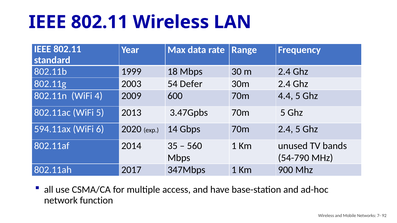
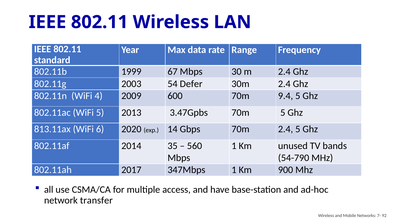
18: 18 -> 67 (173, 72)
4.4: 4.4 -> 9.4 (286, 96)
594.11ax: 594.11ax -> 813.11ax (52, 129)
function: function -> transfer (96, 201)
